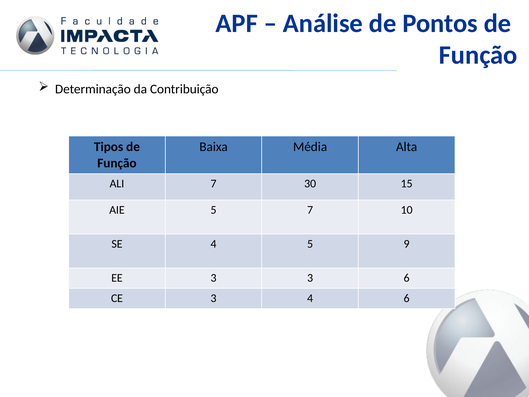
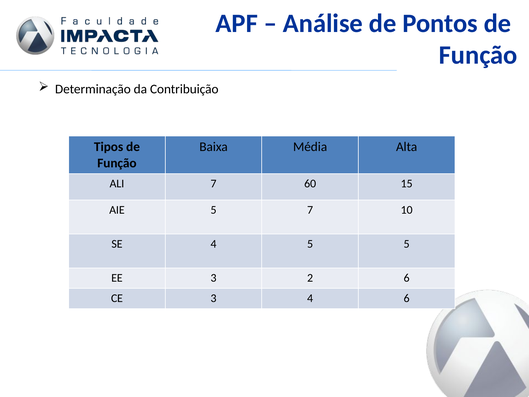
30: 30 -> 60 (310, 183)
5 9: 9 -> 5 (407, 244)
3 3: 3 -> 2 (310, 278)
